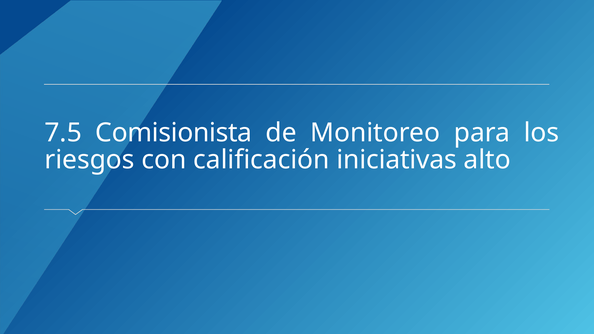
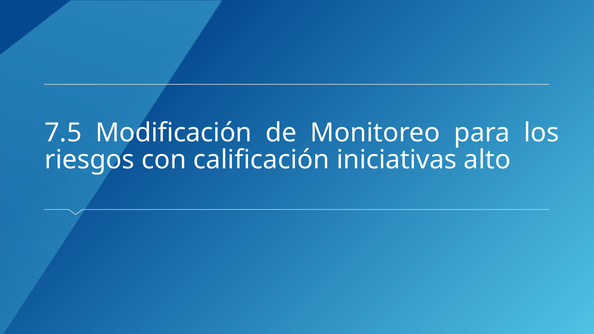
Comisionista: Comisionista -> Modificación (174, 133)
